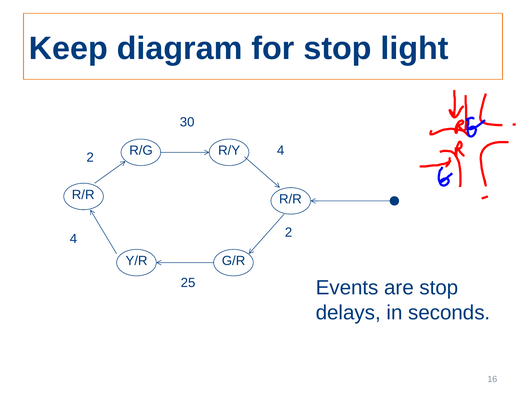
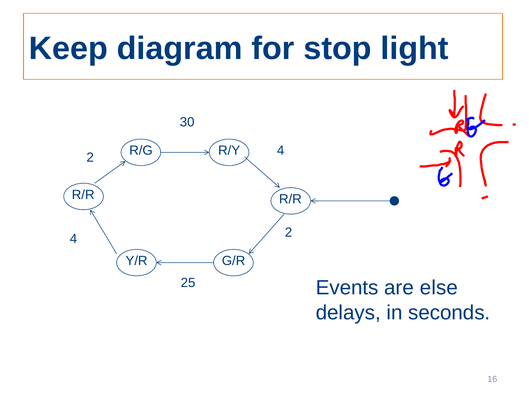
are stop: stop -> else (439, 288)
